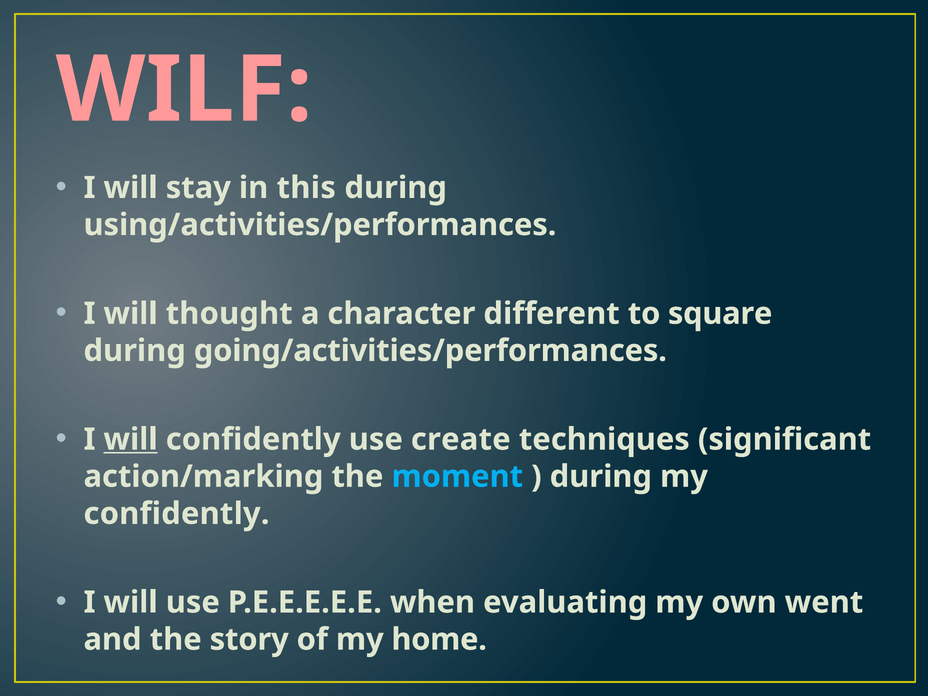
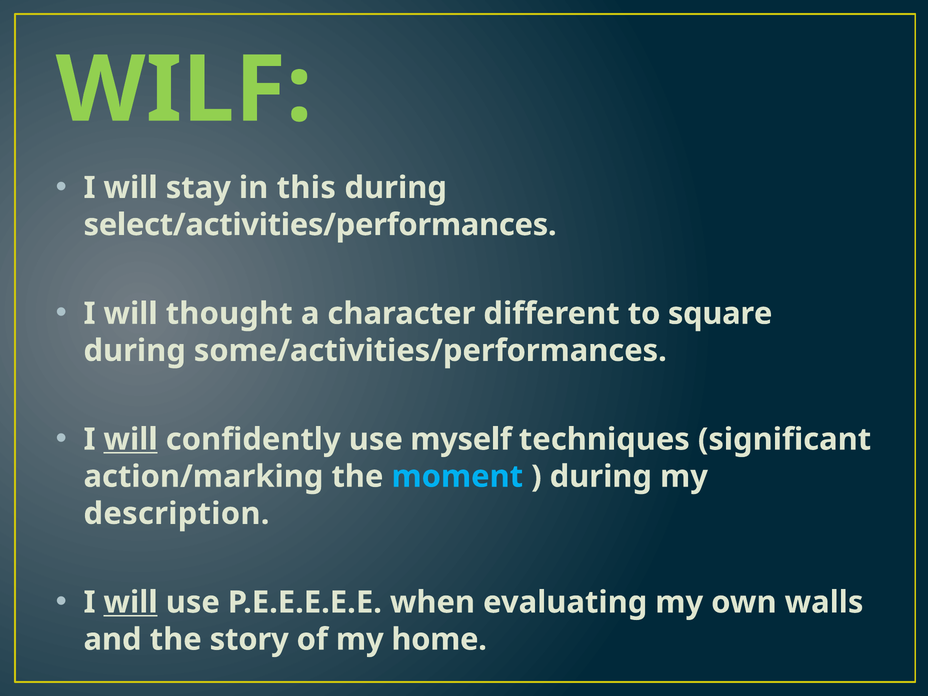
WILF colour: pink -> light green (184, 90)
using/activities/performances: using/activities/performances -> select/activities/performances (320, 225)
going/activities/performances: going/activities/performances -> some/activities/performances (430, 351)
create: create -> myself (461, 439)
confidently: confidently -> description (176, 514)
will underline: none -> present (131, 602)
went: went -> walls (824, 602)
